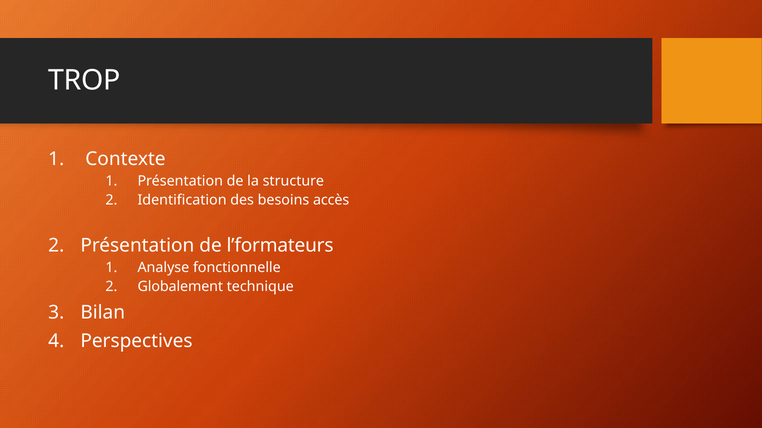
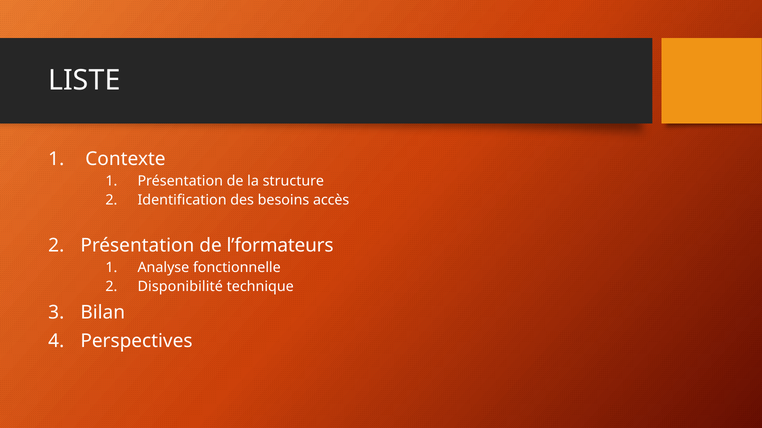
TROP: TROP -> LISTE (84, 81)
Globalement: Globalement -> Disponibilité (180, 287)
